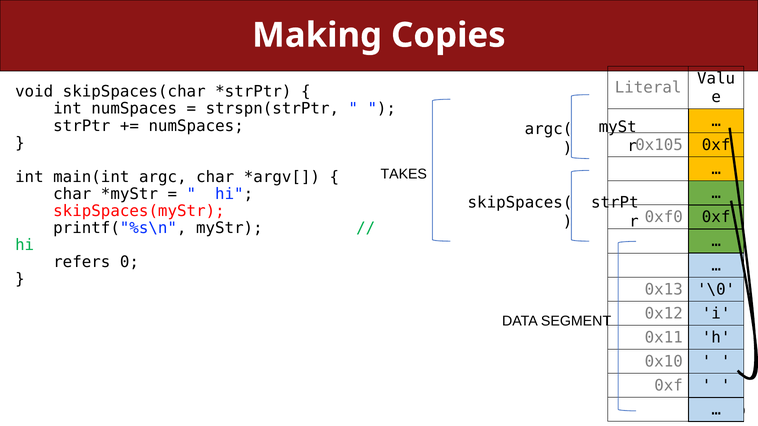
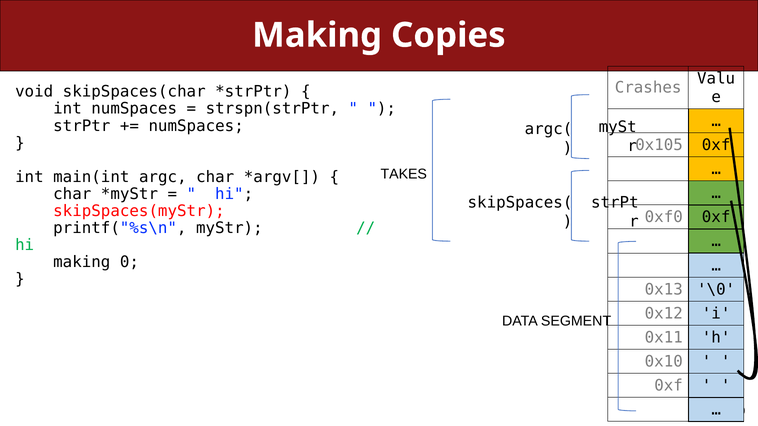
Literal: Literal -> Crashes (648, 88)
refers: refers -> making (82, 262)
